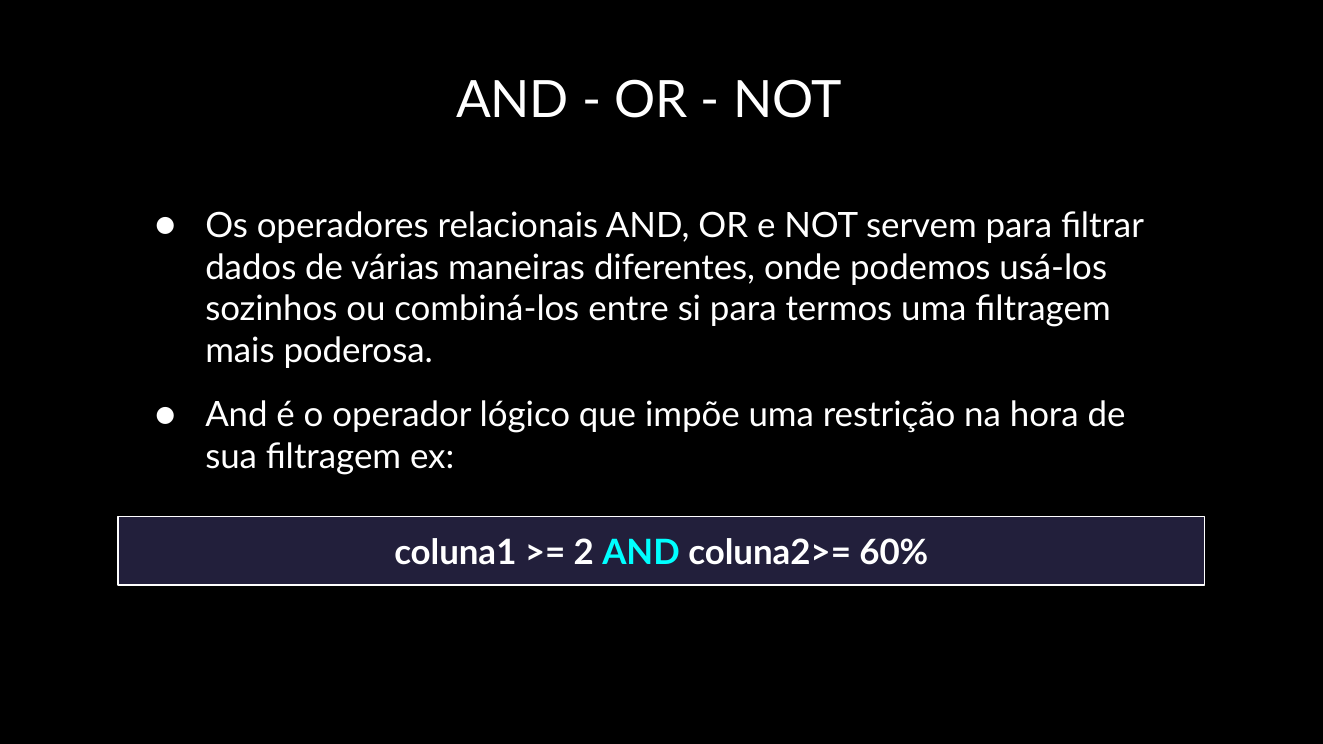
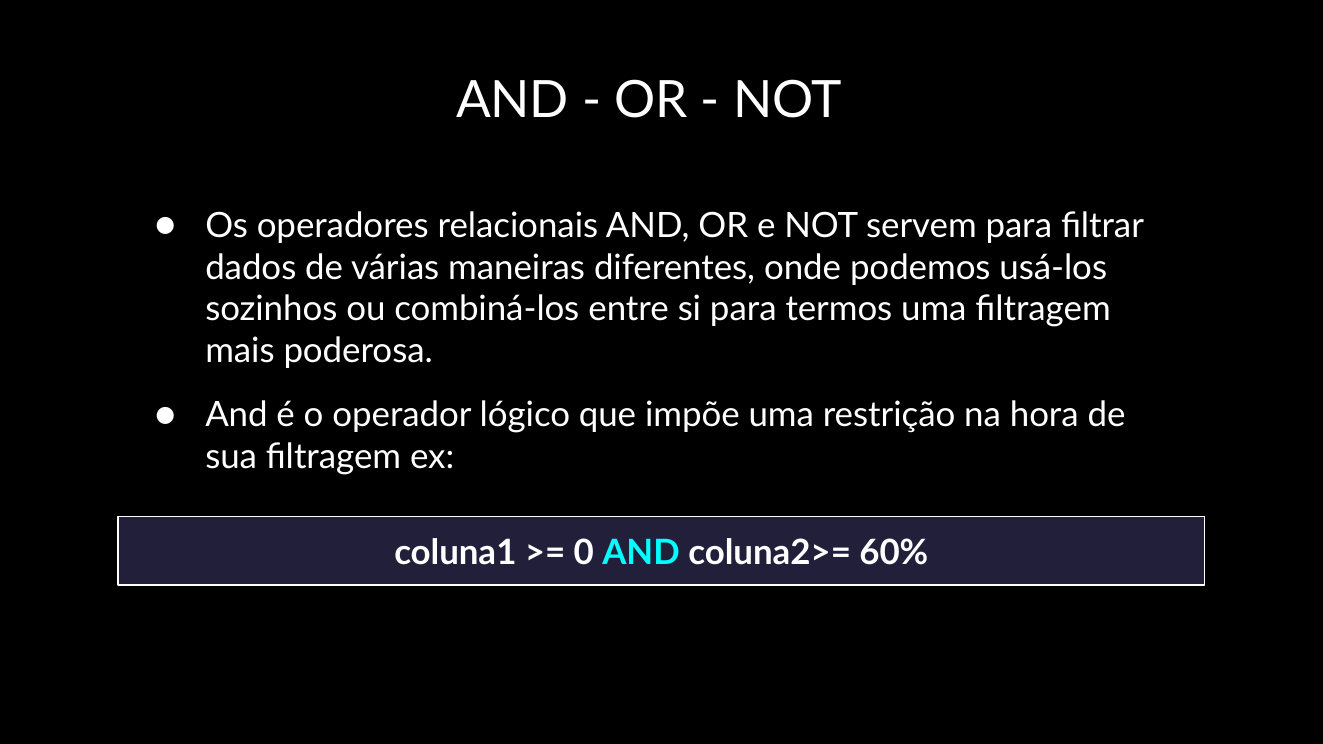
2: 2 -> 0 (584, 553)
